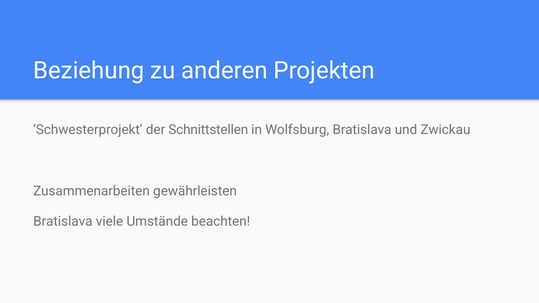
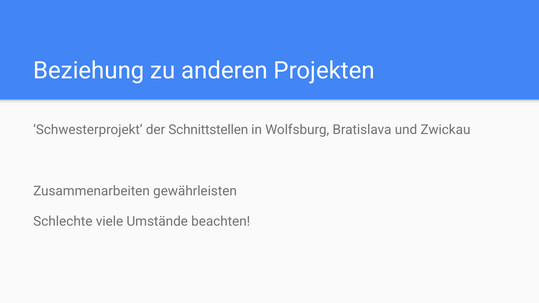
Bratislava: Bratislava -> Schlechte (63, 222)
